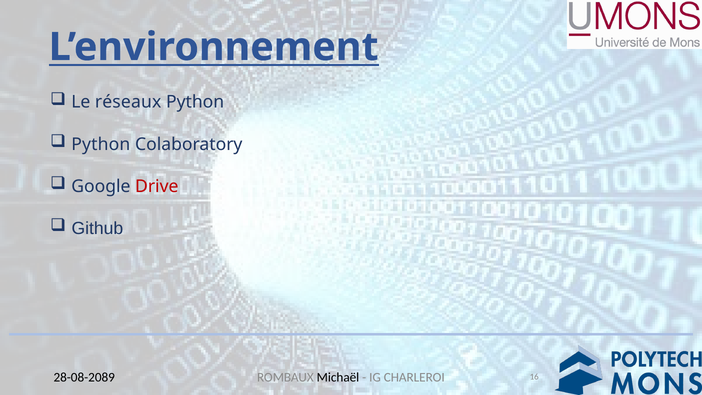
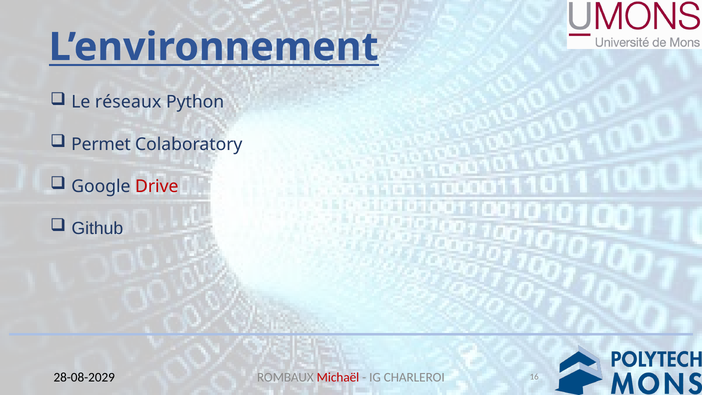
Python: Python -> Permet (101, 144)
28-08-2089: 28-08-2089 -> 28-08-2029 (84, 377)
Michaël colour: black -> red (338, 377)
